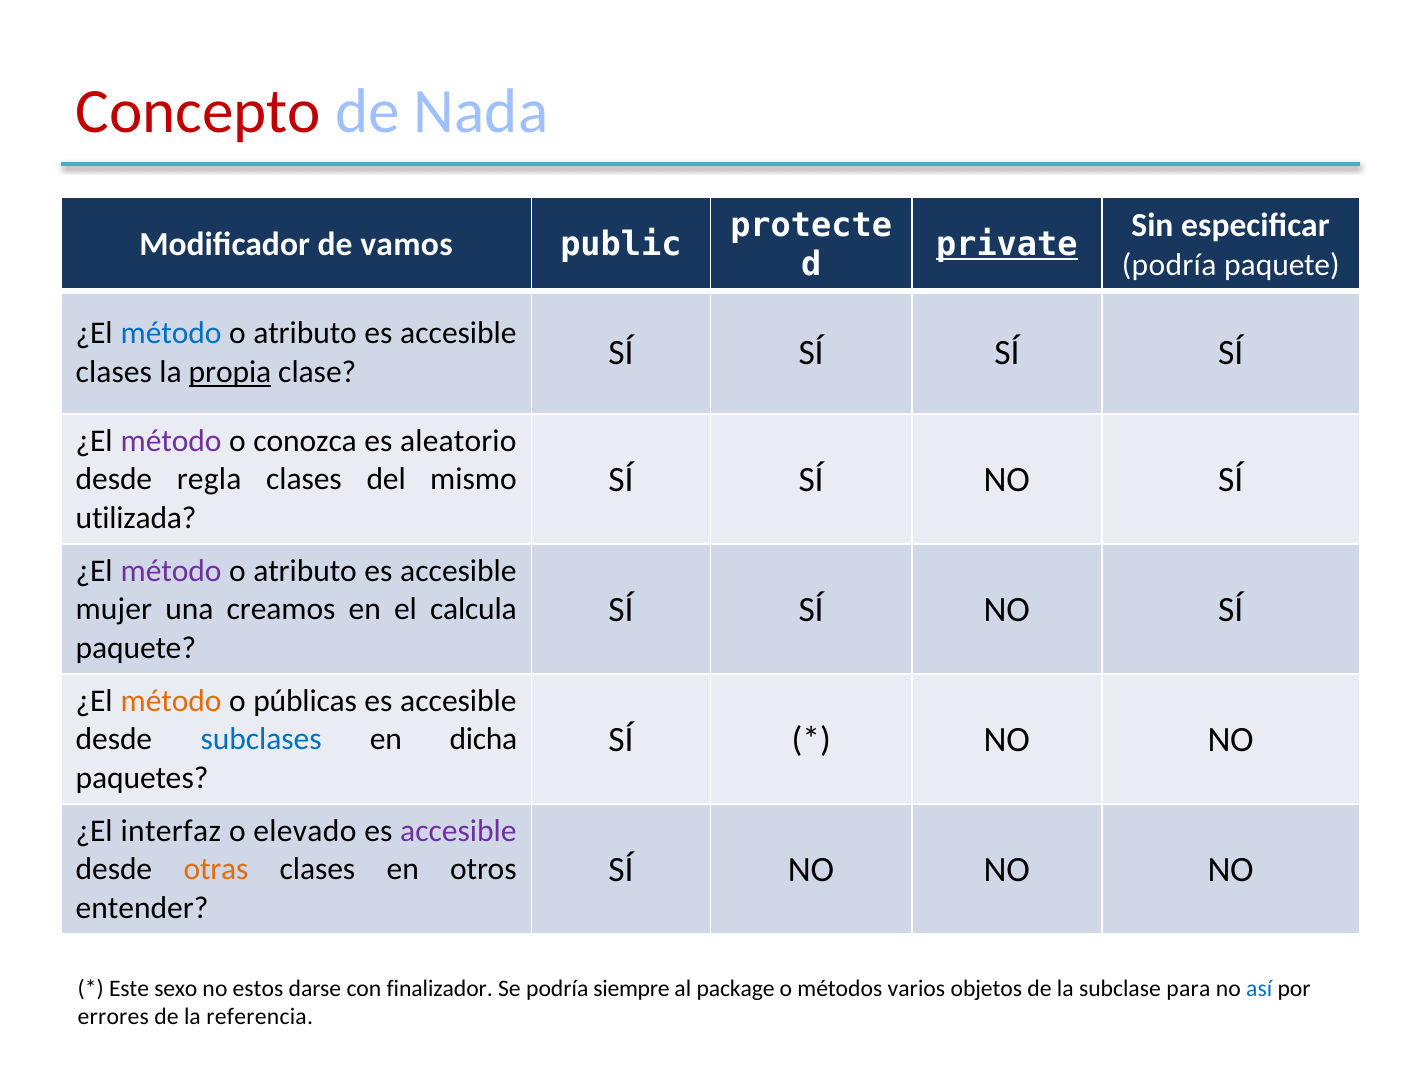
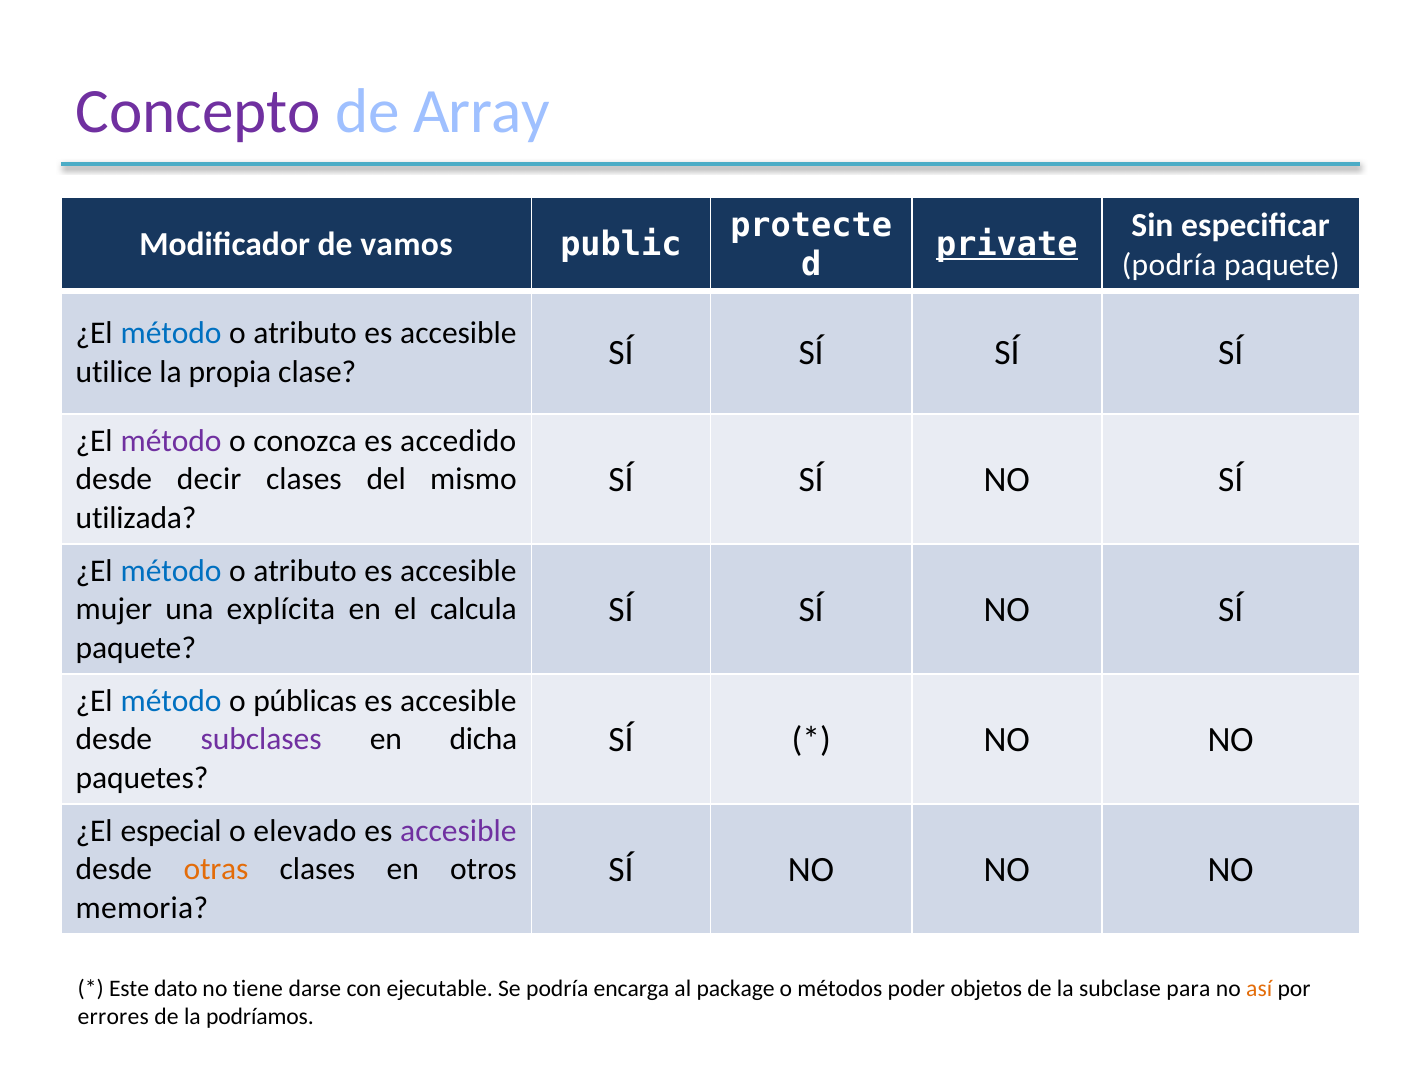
Concepto colour: red -> purple (198, 112)
Nada: Nada -> Array (481, 112)
clases: clases -> utilice (114, 372)
propia underline: present -> none (230, 372)
aleatorio: aleatorio -> accedido (458, 441)
regla: regla -> decir (209, 479)
método colour: purple -> blue (171, 571)
creamos: creamos -> explícita (281, 609)
método colour: orange -> blue (171, 701)
subclases colour: blue -> purple (261, 739)
interfaz: interfaz -> especial (171, 831)
entender: entender -> memoria (142, 908)
sexo: sexo -> dato (176, 988)
estos: estos -> tiene (258, 988)
finalizador: finalizador -> ejecutable (440, 988)
siempre: siempre -> encarga (631, 988)
varios: varios -> poder (916, 988)
así colour: blue -> orange (1259, 988)
referencia: referencia -> podríamos (260, 1017)
